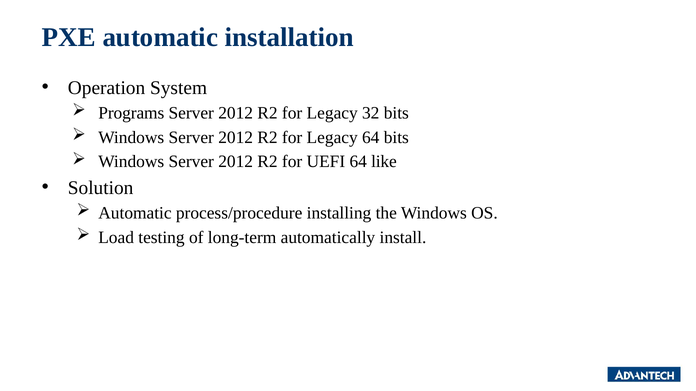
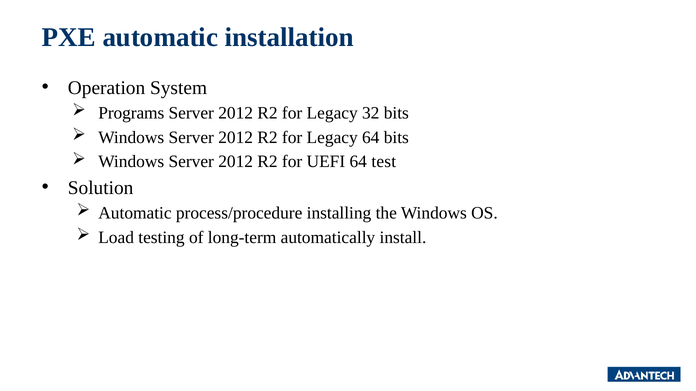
like: like -> test (384, 162)
